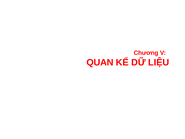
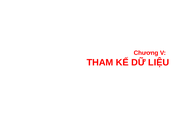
QUAN: QUAN -> THAM (100, 62)
